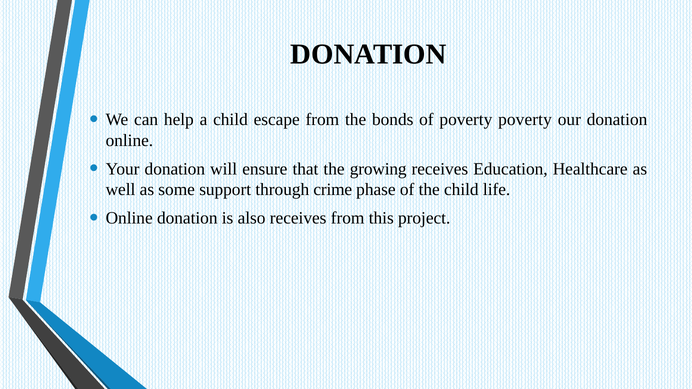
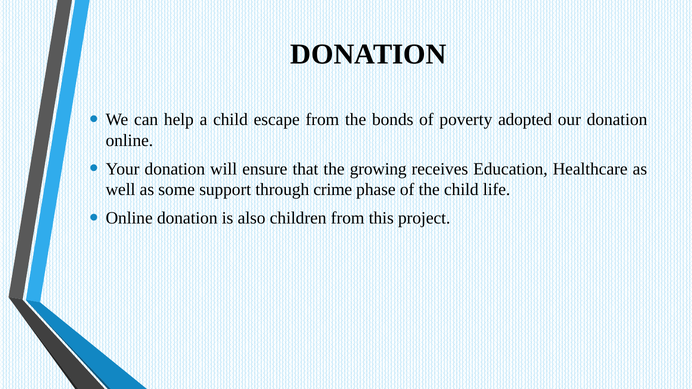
poverty poverty: poverty -> adopted (525, 120)
also receives: receives -> children (298, 218)
